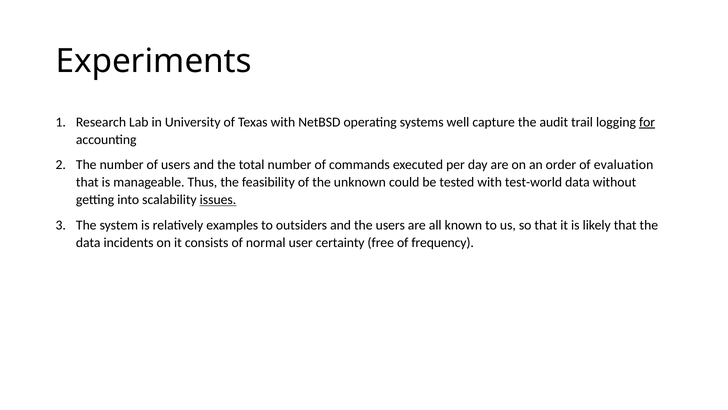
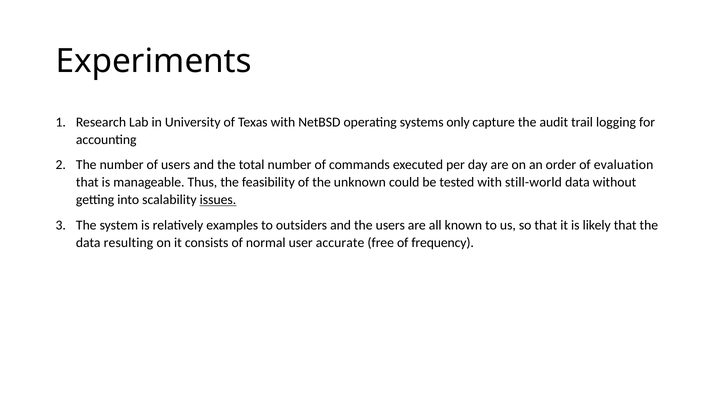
well: well -> only (458, 122)
for underline: present -> none (647, 122)
test-world: test-world -> still-world (533, 182)
incidents: incidents -> resulting (128, 242)
certainty: certainty -> accurate (340, 242)
